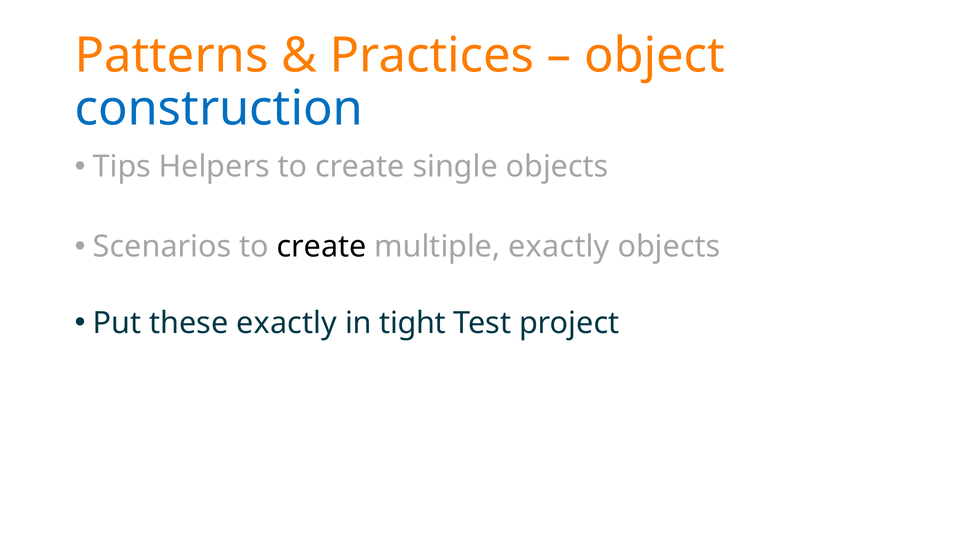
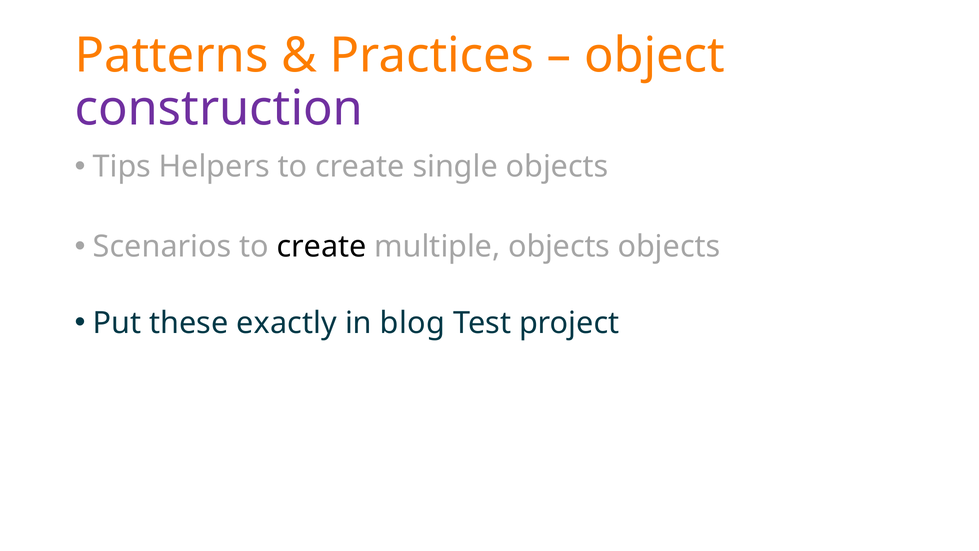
construction colour: blue -> purple (219, 109)
multiple exactly: exactly -> objects (559, 247)
tight: tight -> blog (412, 323)
